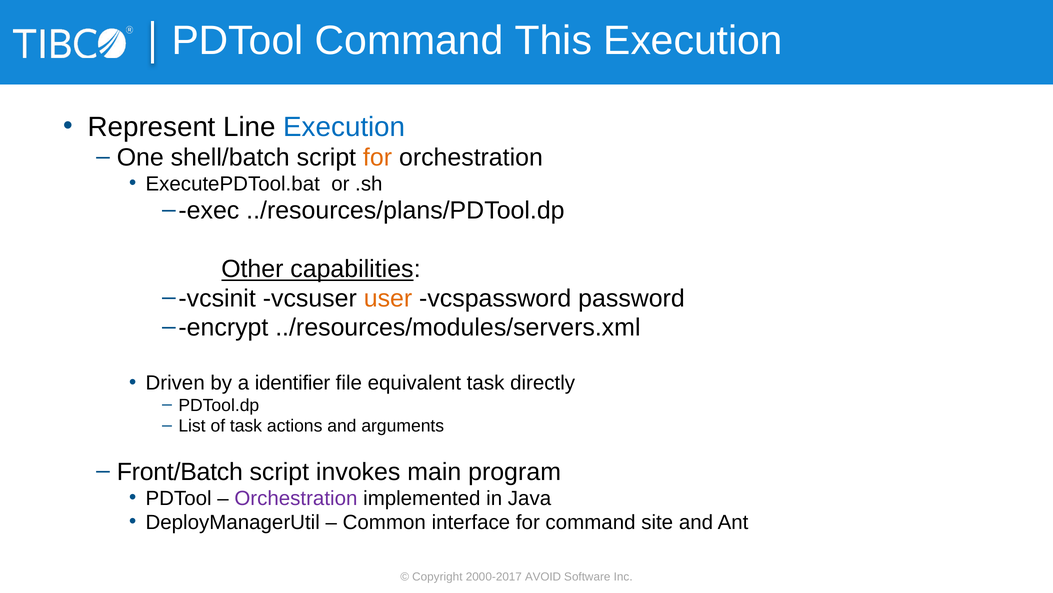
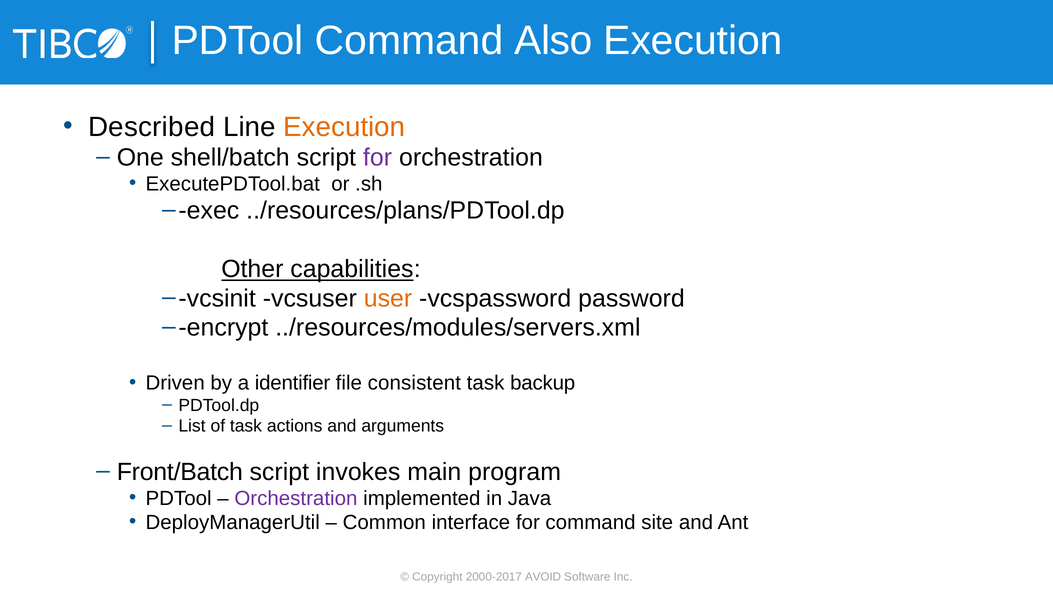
This: This -> Also (554, 41)
Represent: Represent -> Described (152, 127)
Execution colour: blue -> orange (344, 127)
for colour: orange -> purple (377, 157)
equivalent: equivalent -> consistent (414, 383)
directly: directly -> backup (543, 383)
